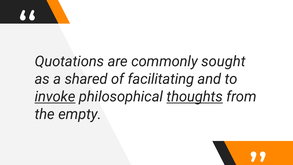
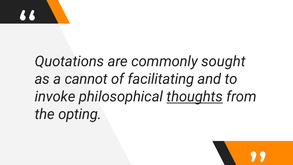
shared: shared -> cannot (86, 79)
invoke underline: present -> none (55, 97)
empty: empty -> opting (80, 114)
